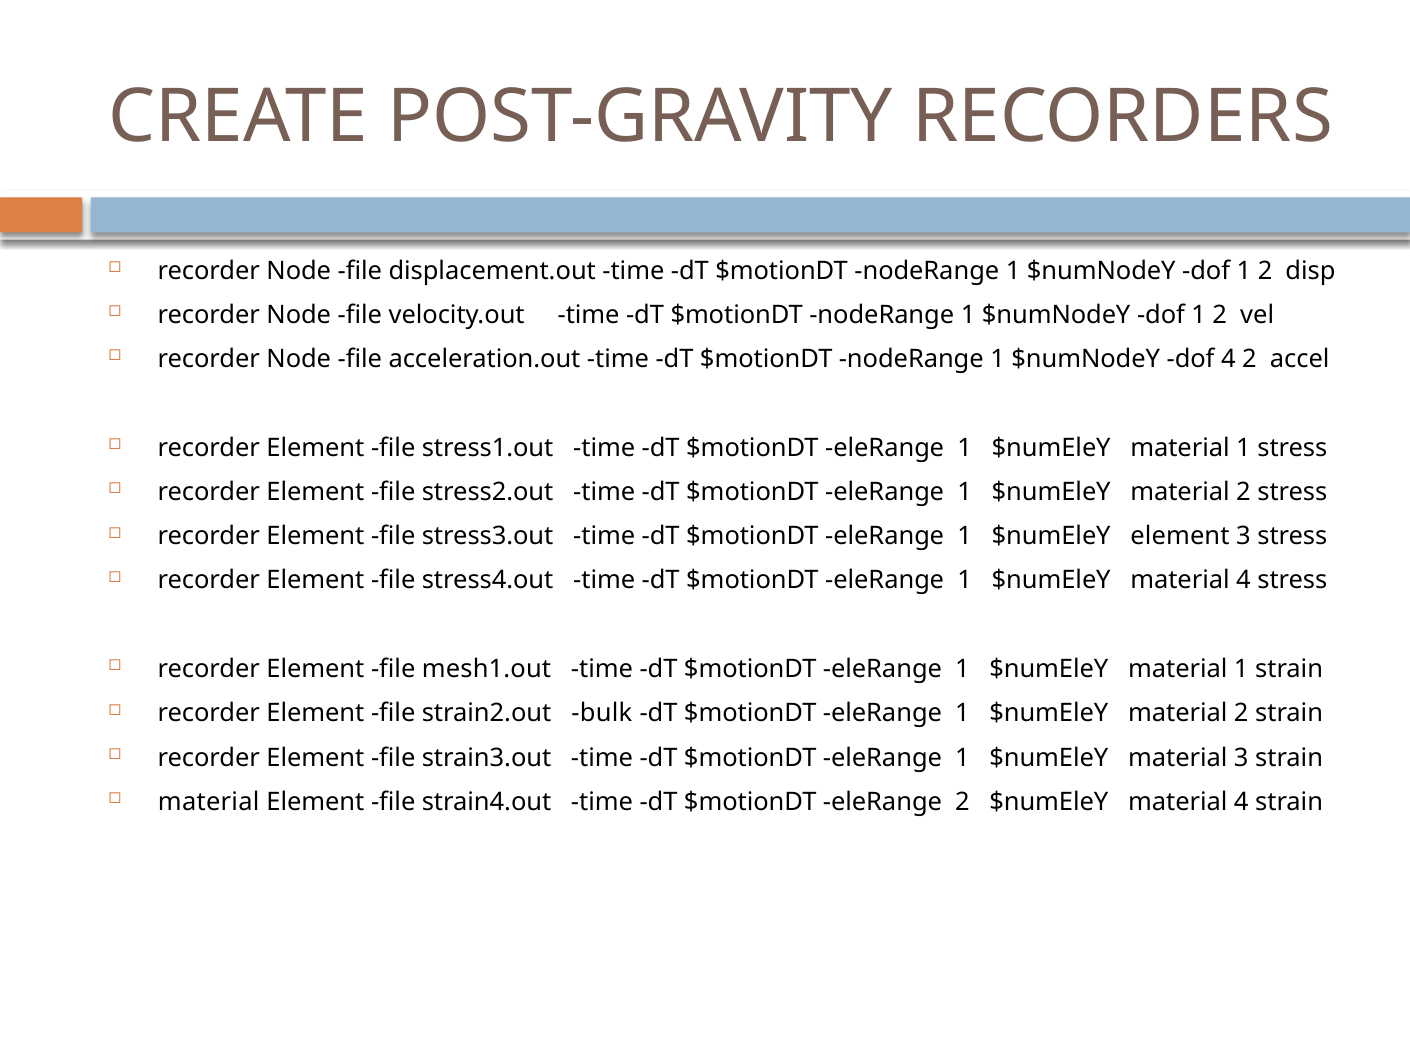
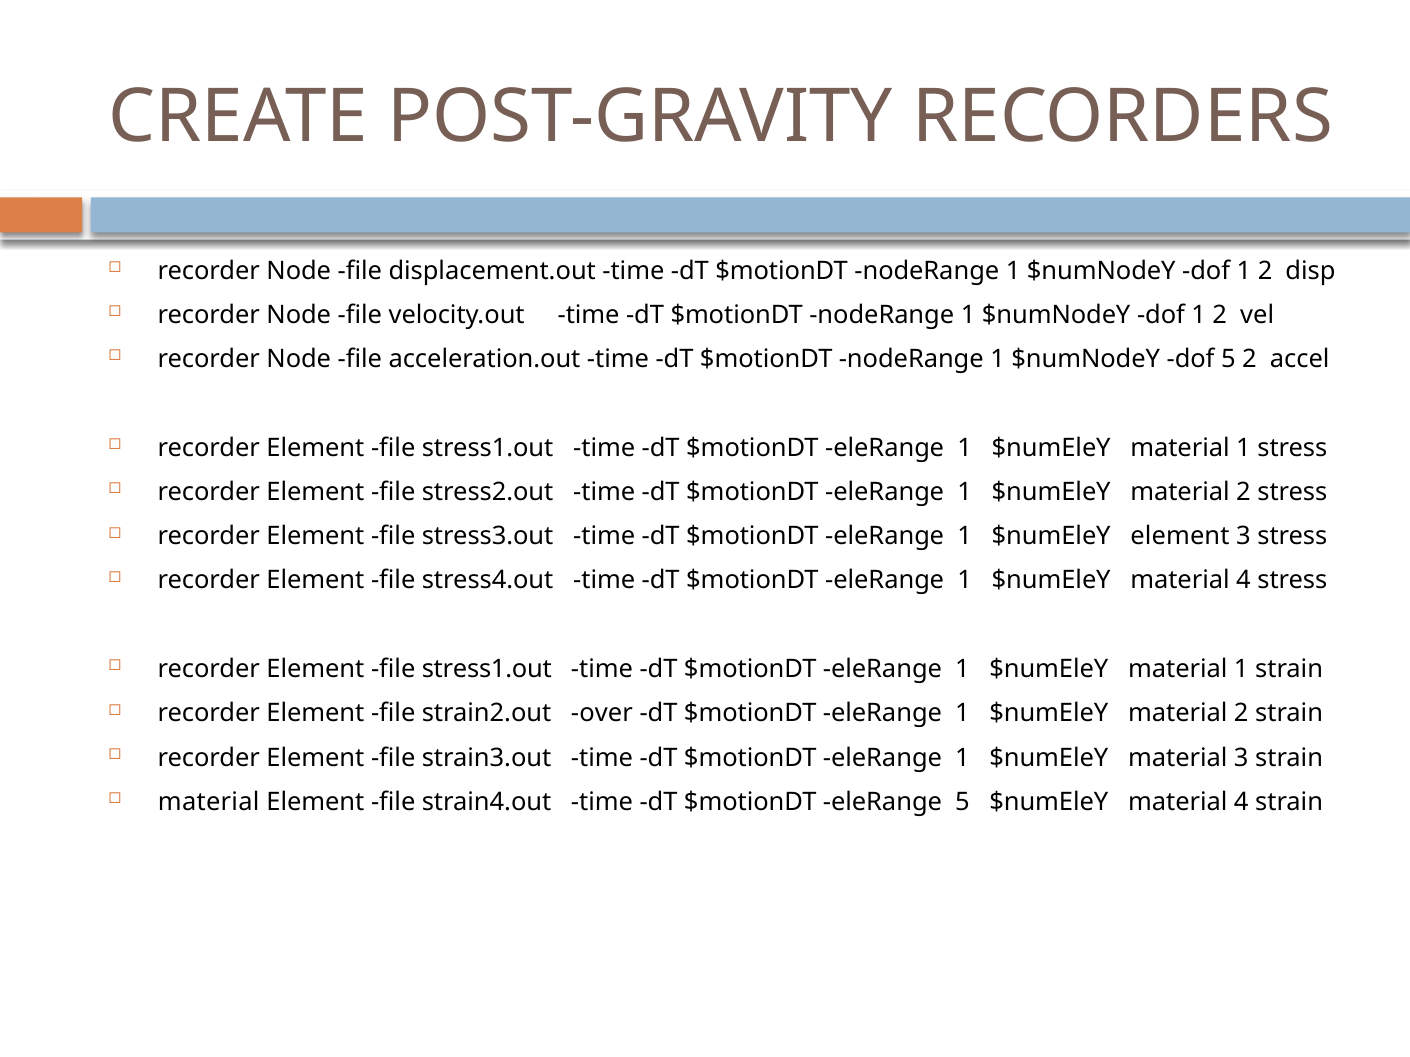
dof 4: 4 -> 5 (1228, 359)
mesh1.out: mesh1.out -> stress1.out (487, 669)
bulk: bulk -> over (602, 714)
eleRange 2: 2 -> 5 (962, 802)
